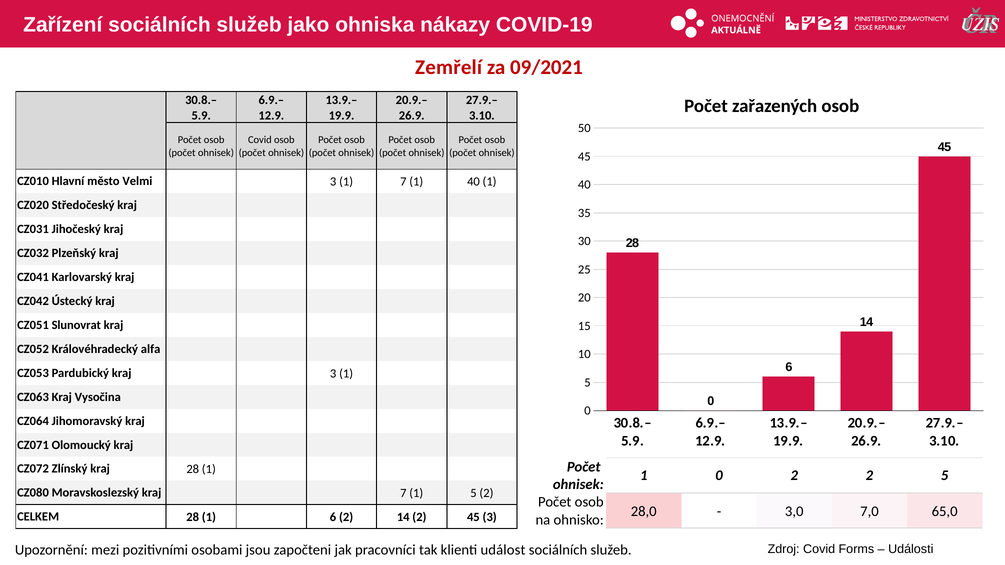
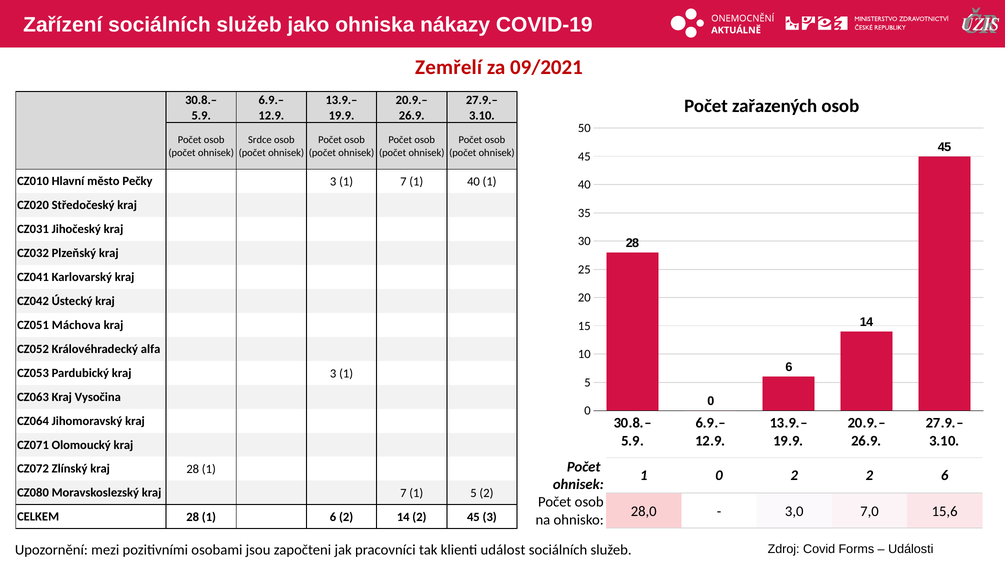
Covid: Covid -> Srdce (260, 140)
Velmi: Velmi -> Pečky (137, 181)
Slunovrat: Slunovrat -> Máchova (76, 325)
2 5: 5 -> 6 (945, 475)
65,0: 65,0 -> 15,6 (945, 512)
